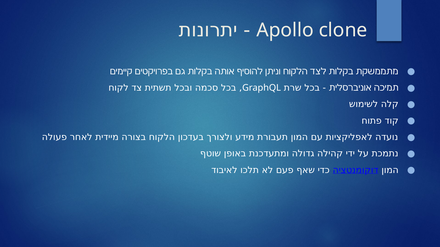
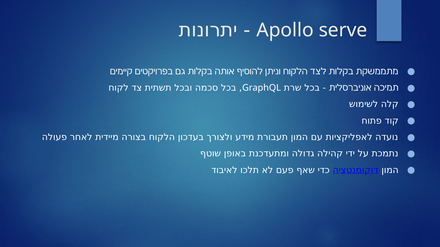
clone: clone -> serve (343, 30)
